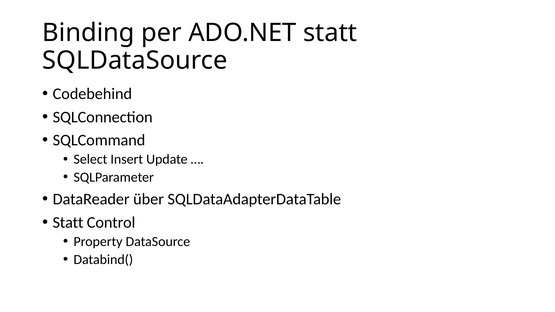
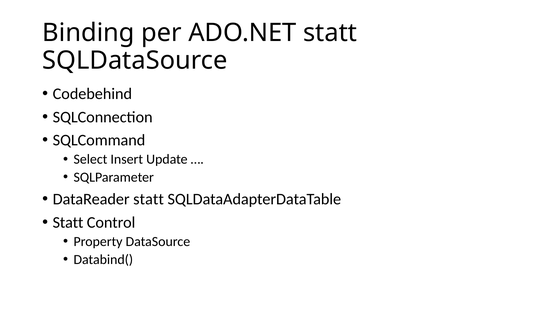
DataReader über: über -> statt (149, 199)
